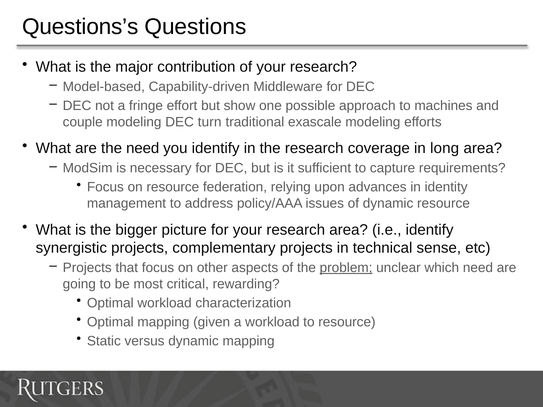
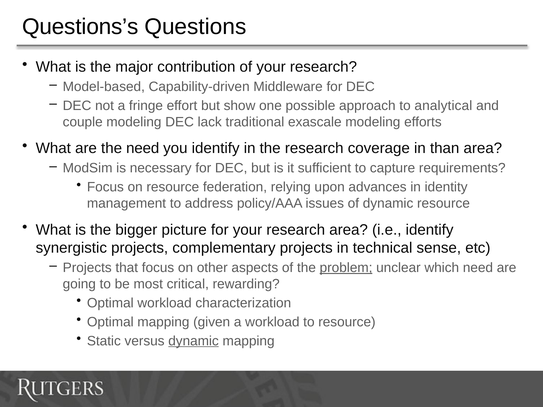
machines: machines -> analytical (443, 106)
turn: turn -> lack (210, 122)
long: long -> than (445, 148)
dynamic underline: none -> present (194, 341)
